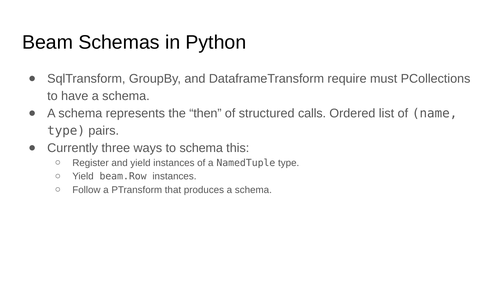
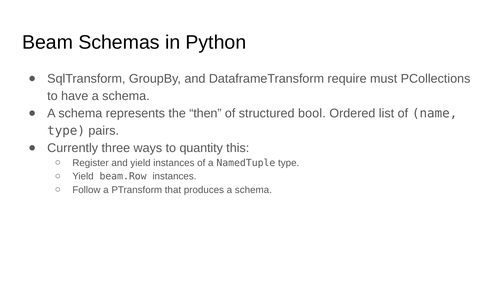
calls: calls -> bool (312, 114)
to schema: schema -> quantity (201, 148)
